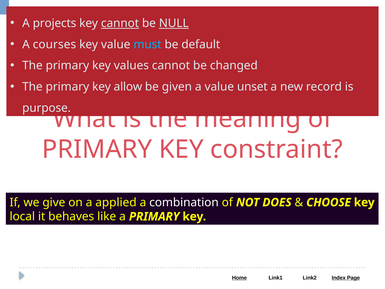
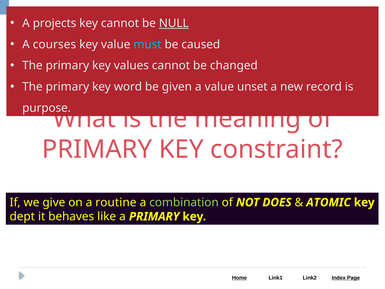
cannot underline: present -> none (120, 23)
default: default -> caused (201, 44)
allow: allow -> word (128, 87)
applied: applied -> routine (116, 202)
combination colour: white -> light green (184, 202)
CHOOSE: CHOOSE -> ATOMIC (328, 202)
local: local -> dept (22, 216)
